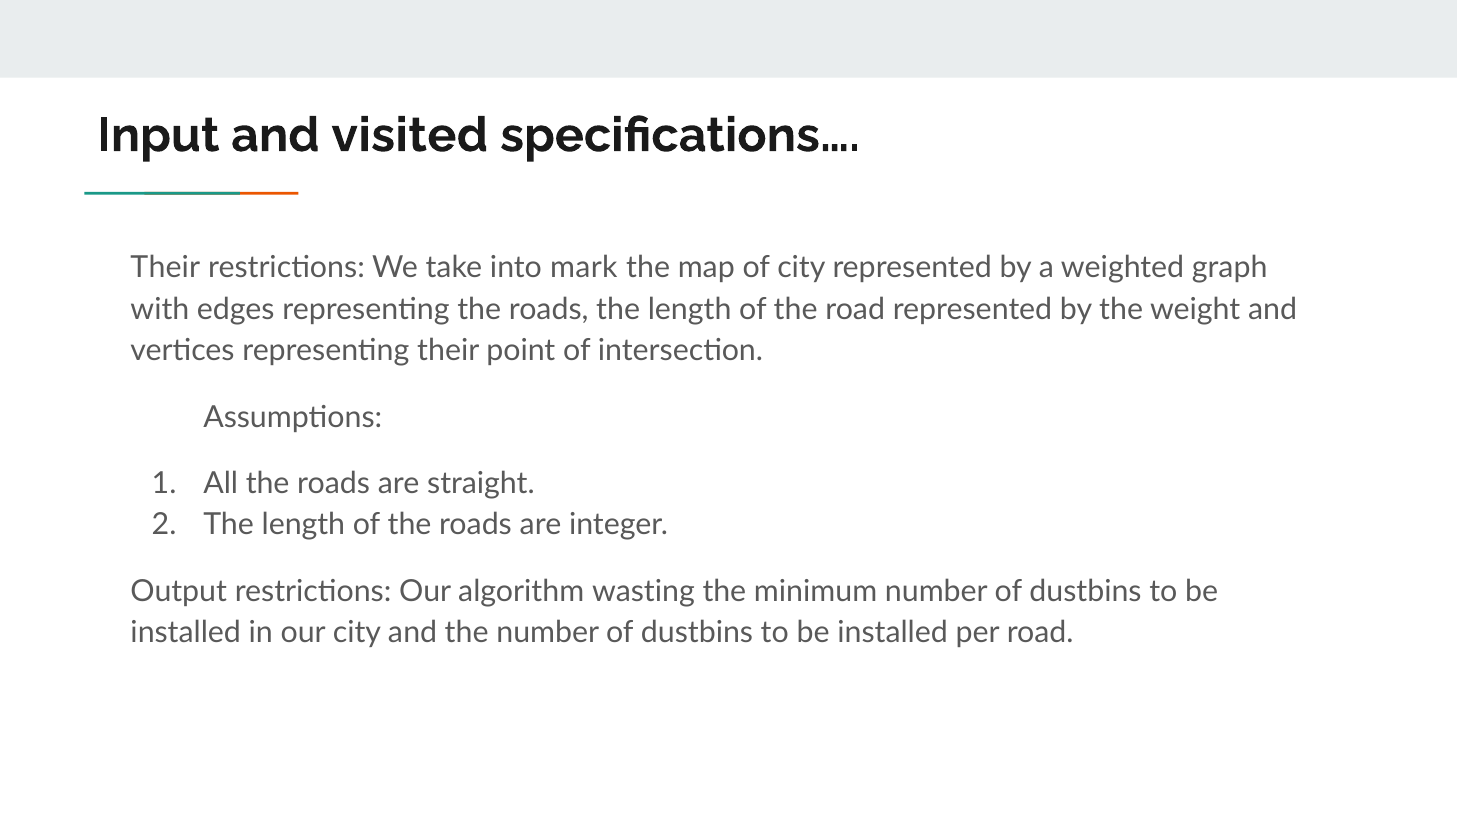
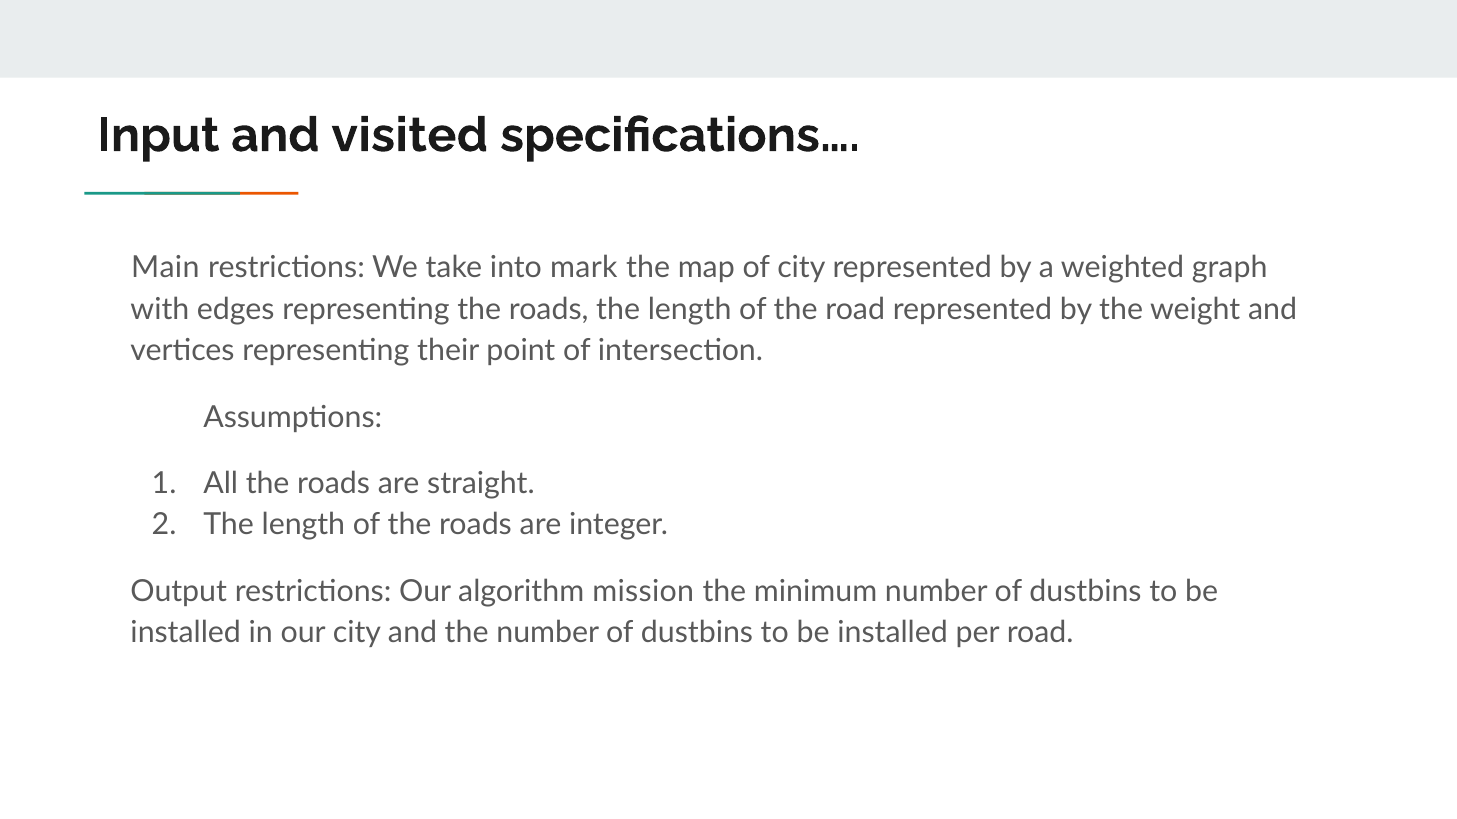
Their: Their -> Main (165, 267)
wasting: wasting -> mission (643, 591)
